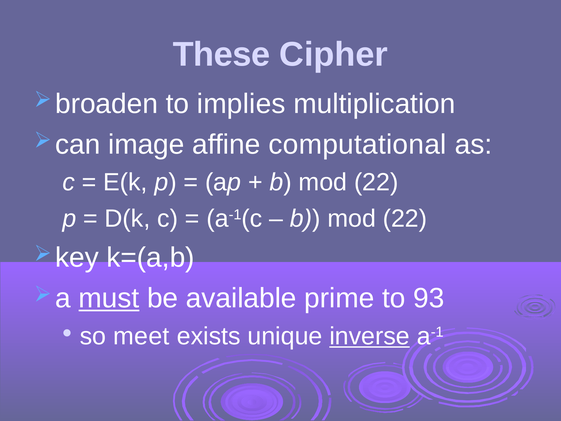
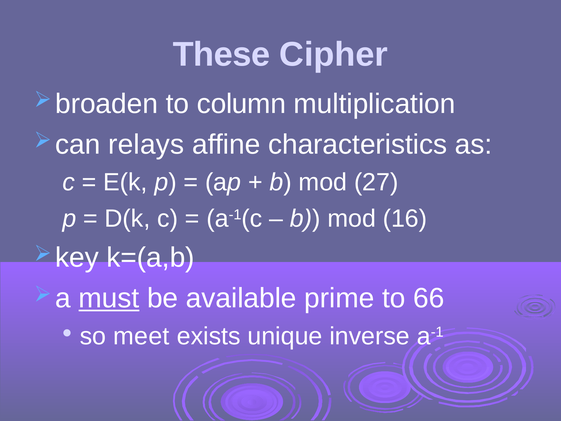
implies: implies -> column (241, 104)
image: image -> relays (146, 145)
computational: computational -> characteristics (358, 145)
22: 22 -> 27 (376, 182)
22: 22 -> 16 (405, 218)
93: 93 -> 66 (429, 298)
inverse underline: present -> none (370, 336)
